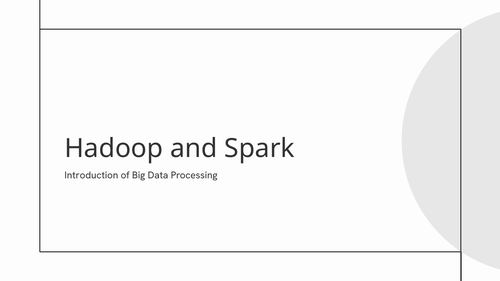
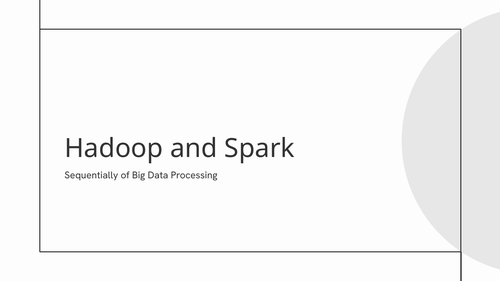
Introduction: Introduction -> Sequentially (91, 175)
